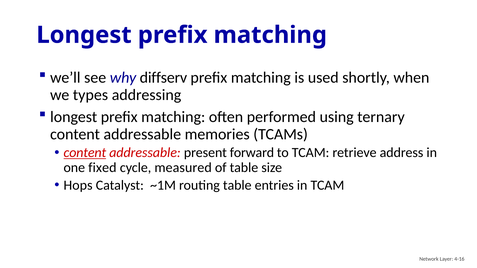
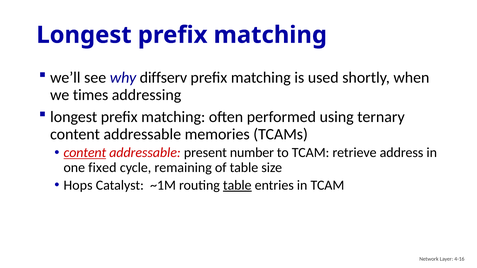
types: types -> times (91, 95)
forward: forward -> number (252, 153)
measured: measured -> remaining (183, 168)
table underline: none -> present (237, 185)
